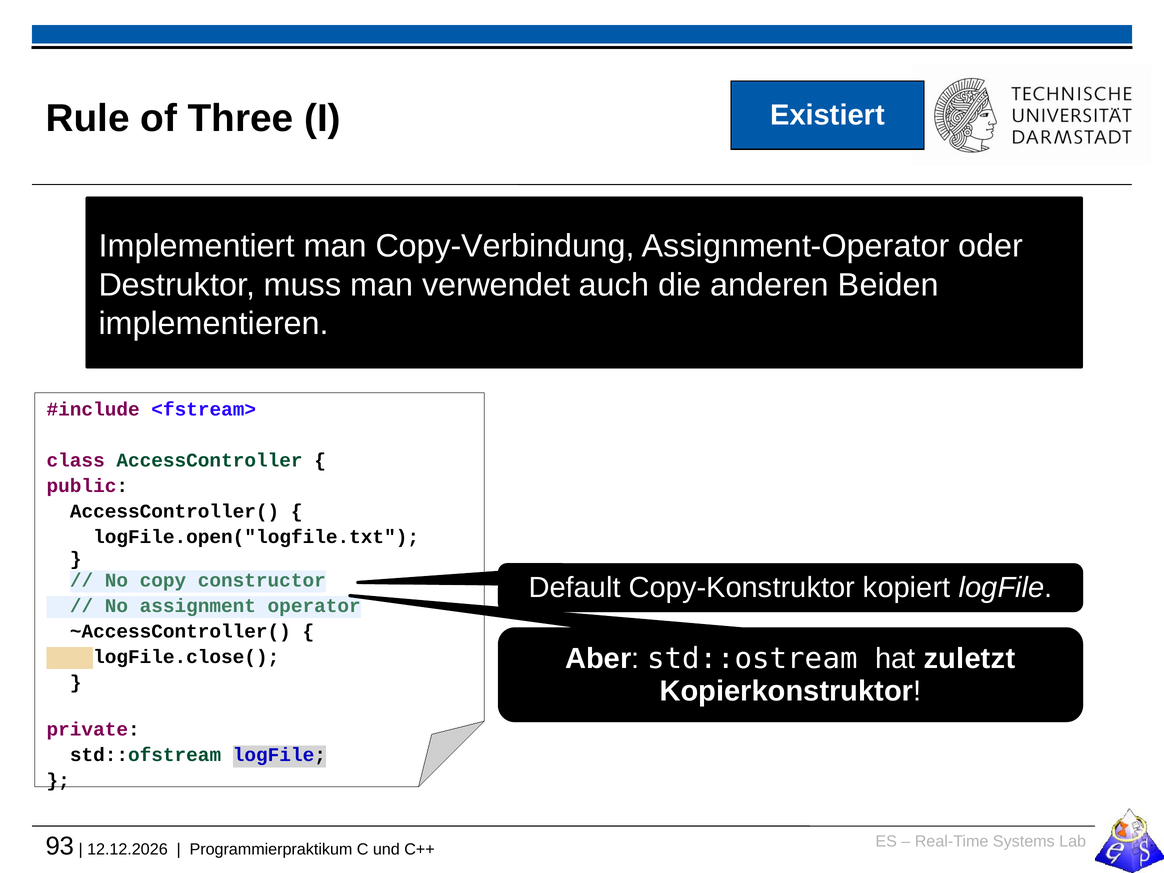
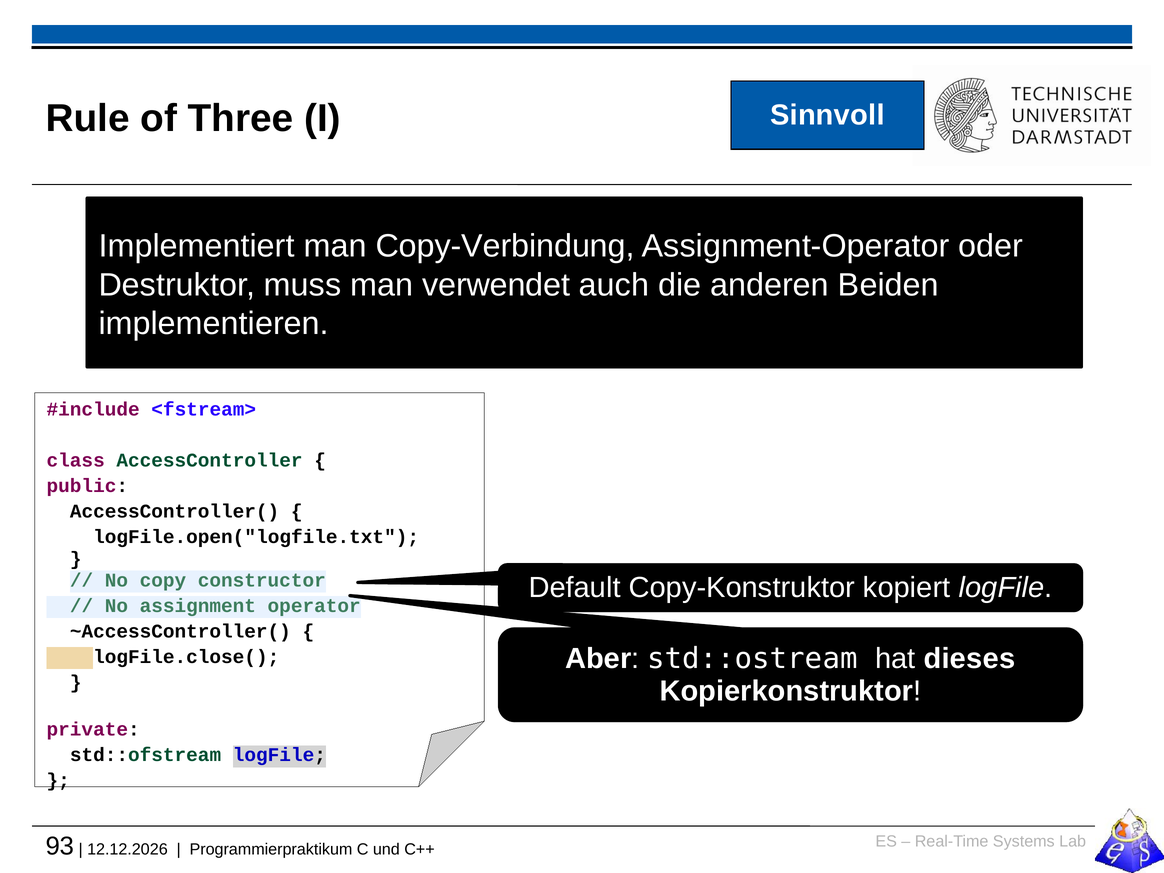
Existiert: Existiert -> Sinnvoll (827, 115)
zuletzt: zuletzt -> dieses (969, 659)
